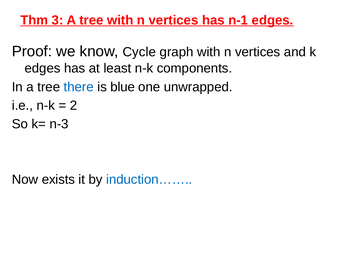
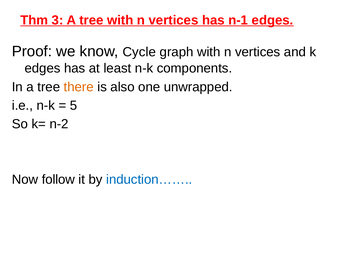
there colour: blue -> orange (79, 87)
blue: blue -> also (123, 87)
2: 2 -> 5 (74, 105)
n-3: n-3 -> n-2 (59, 124)
exists: exists -> follow (58, 179)
